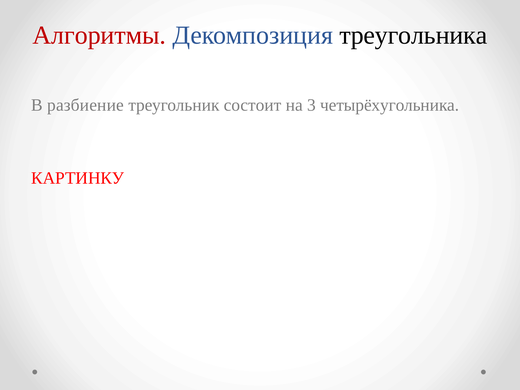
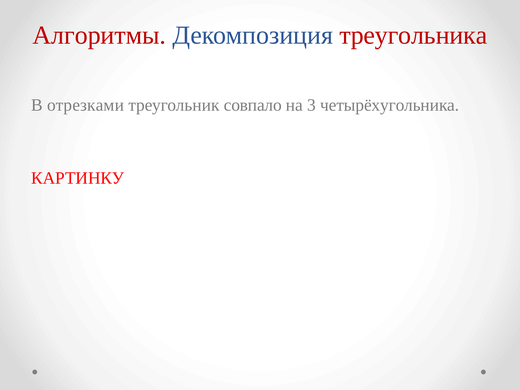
треугольника colour: black -> red (413, 35)
разбиение: разбиение -> отрезками (86, 105)
состоит: состоит -> совпало (253, 105)
